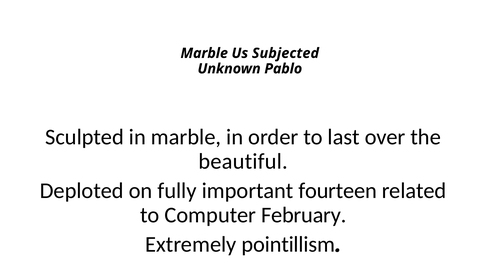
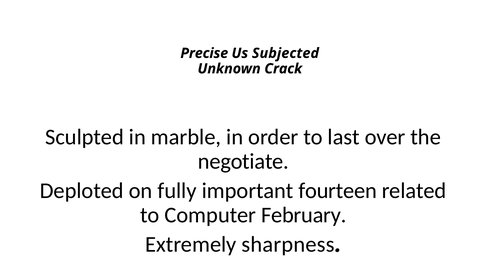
Marble: Marble -> Precise (204, 53)
Pablo: Pablo -> Crack (283, 69)
beautiful: beautiful -> negotiate (243, 161)
pointillism: pointillism -> sharpness (288, 244)
